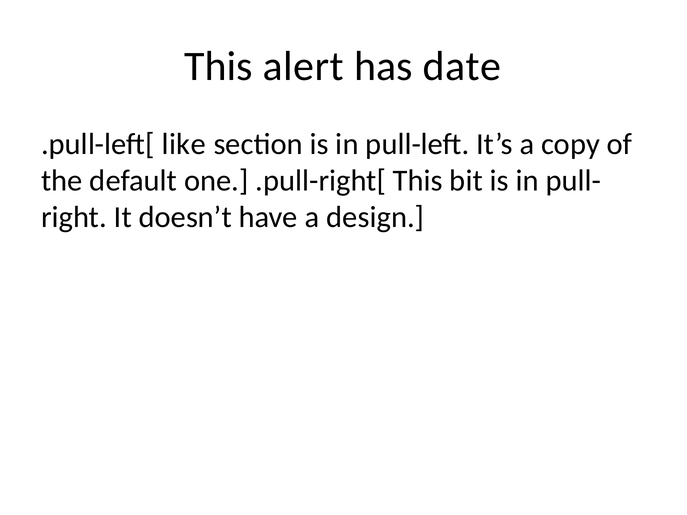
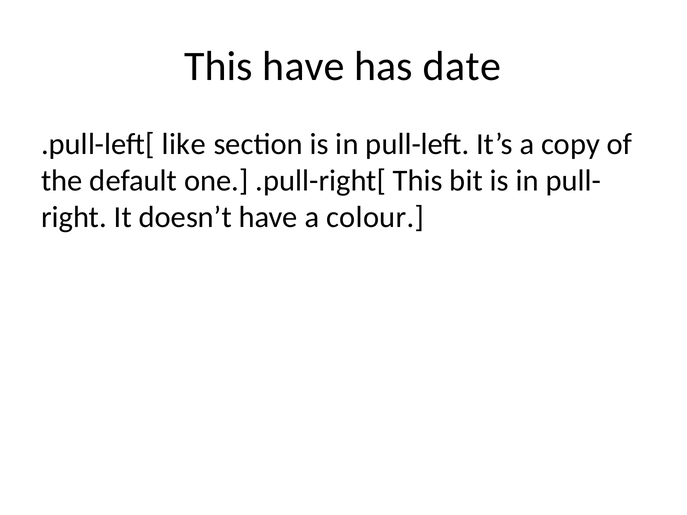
This alert: alert -> have (304, 67)
design: design -> colour (375, 217)
